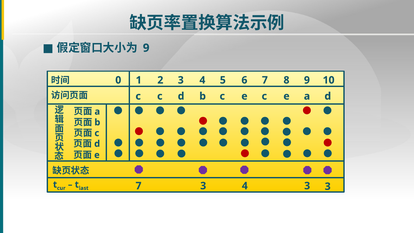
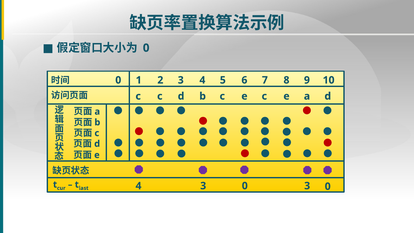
9: 9 -> 0 (146, 48)
7: 7 -> 4 (139, 186)
4: 4 -> 0 (245, 186)
3: 3 -> 0 (328, 186)
